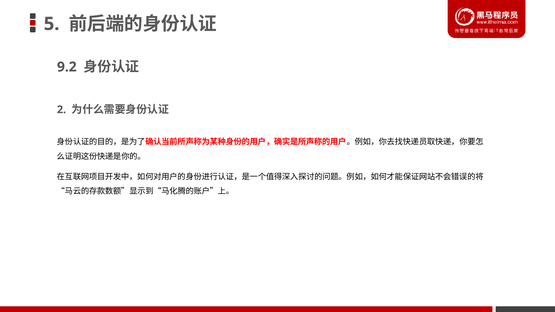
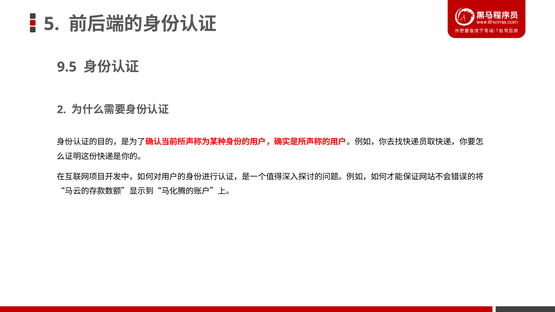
9.2: 9.2 -> 9.5 (67, 67)
